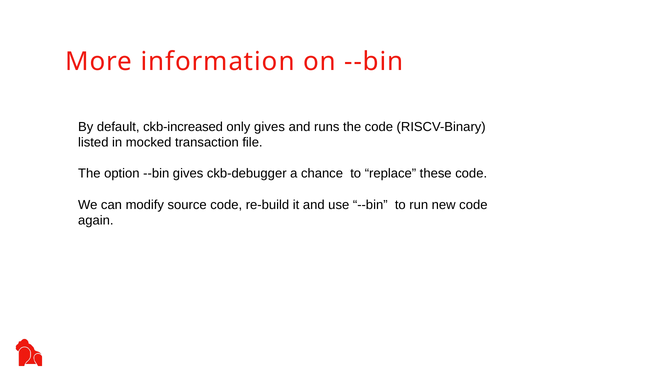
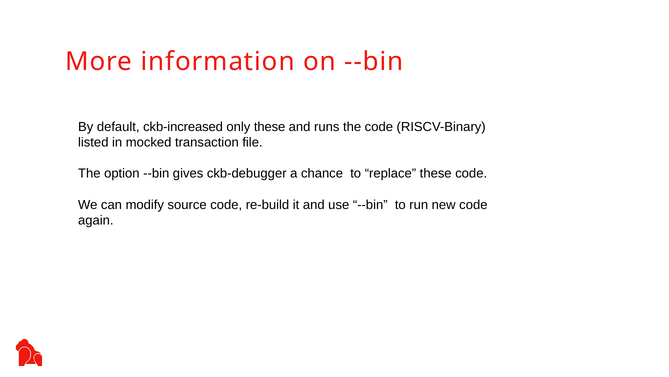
only gives: gives -> these (270, 127)
